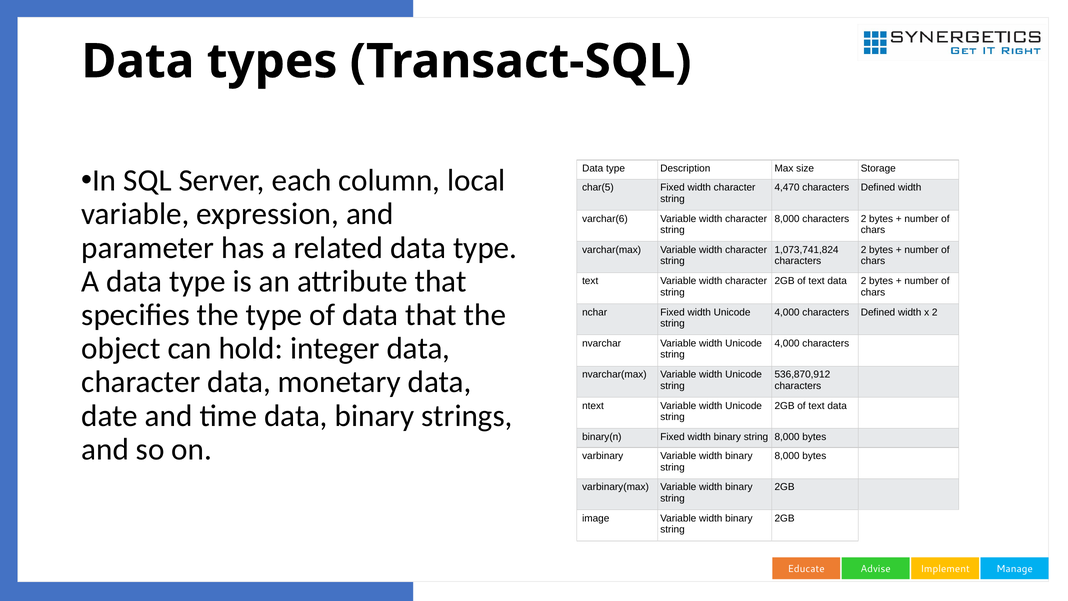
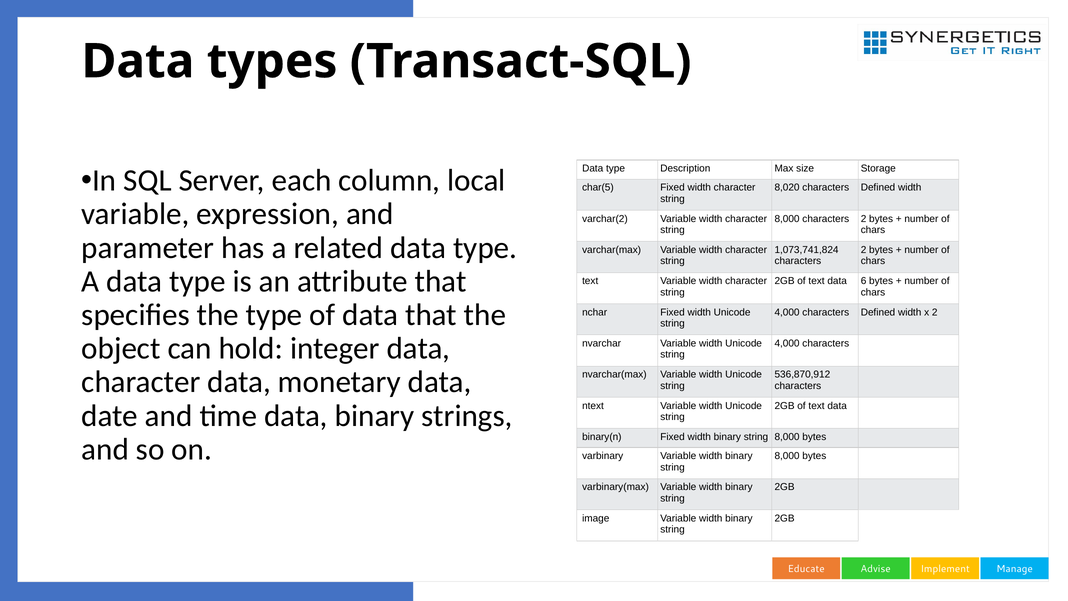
4,470: 4,470 -> 8,020 (787, 187)
varchar(6: varchar(6 -> varchar(2 (605, 219)
data 2: 2 -> 6 (864, 281)
